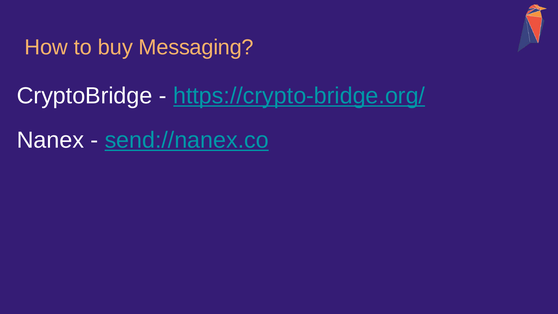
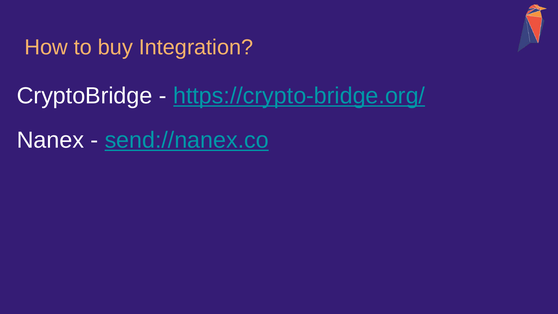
Messaging: Messaging -> Integration (196, 47)
